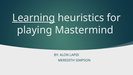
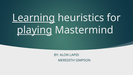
playing underline: none -> present (35, 30)
